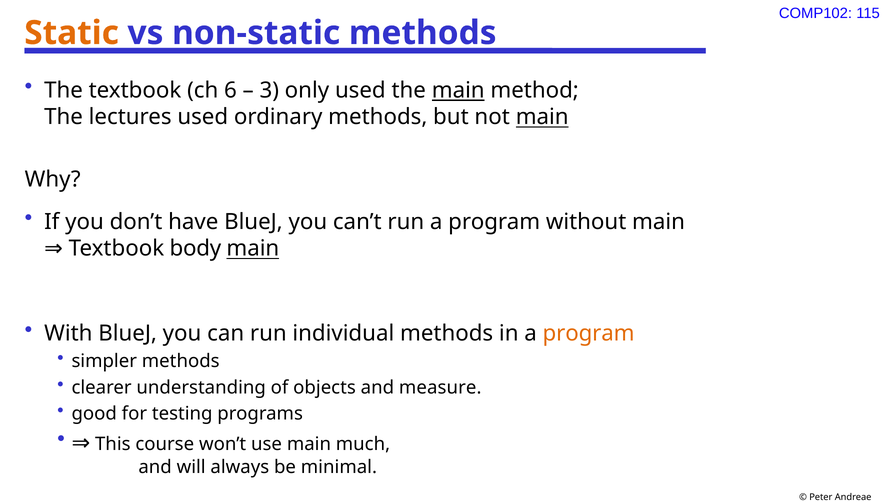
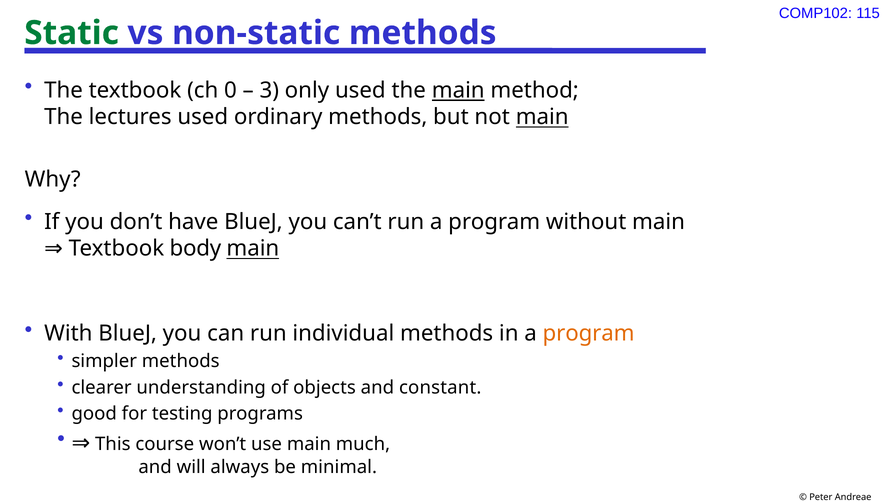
Static colour: orange -> green (72, 33)
6: 6 -> 0 (230, 90)
measure: measure -> constant (440, 387)
